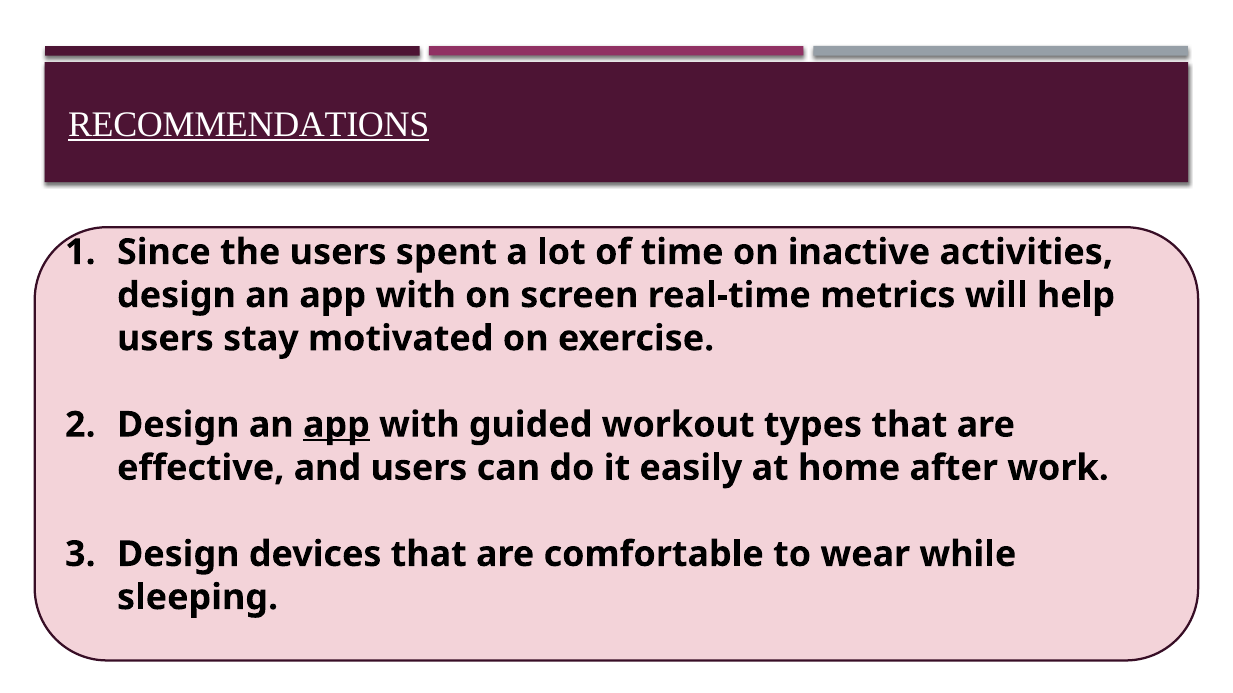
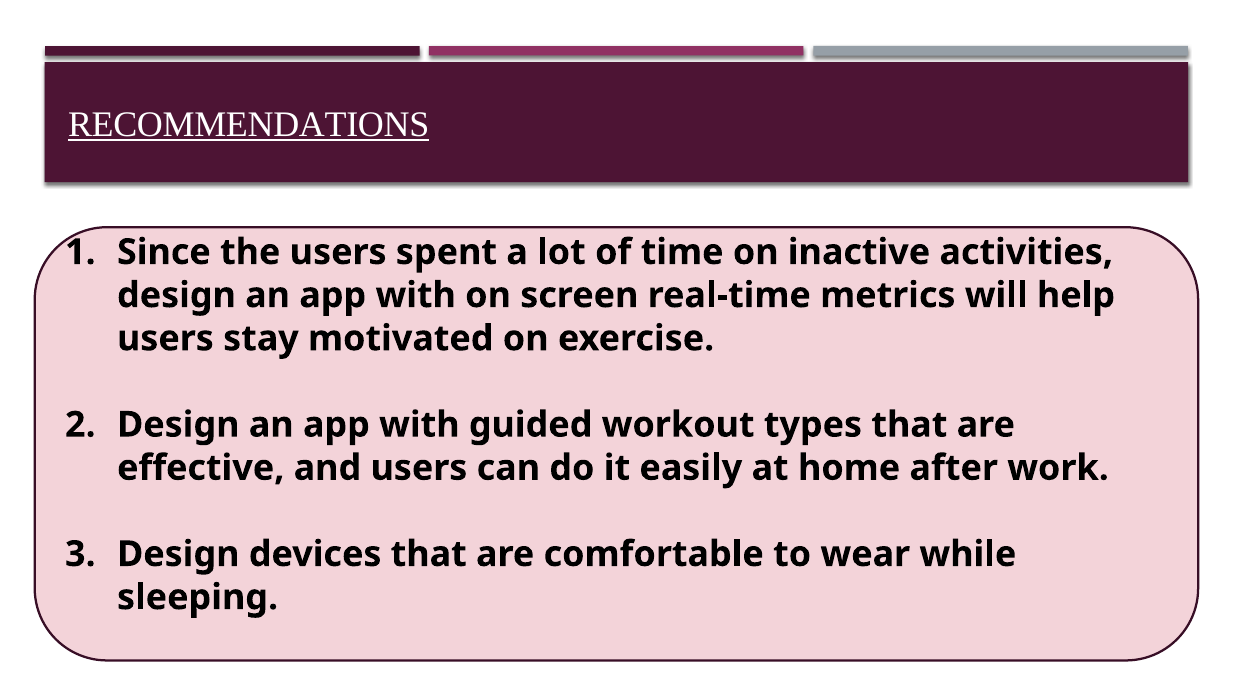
app underline: present -> none (336, 425)
